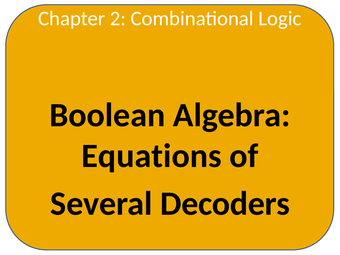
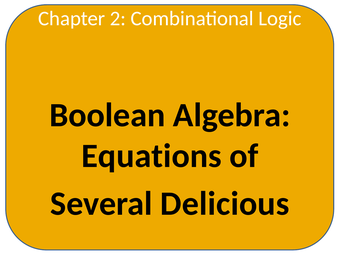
Decoders: Decoders -> Delicious (225, 204)
